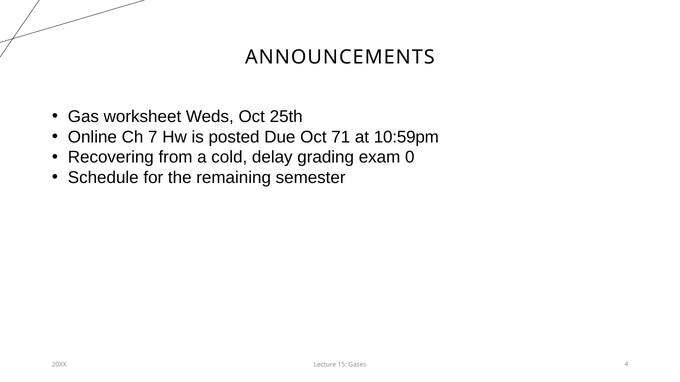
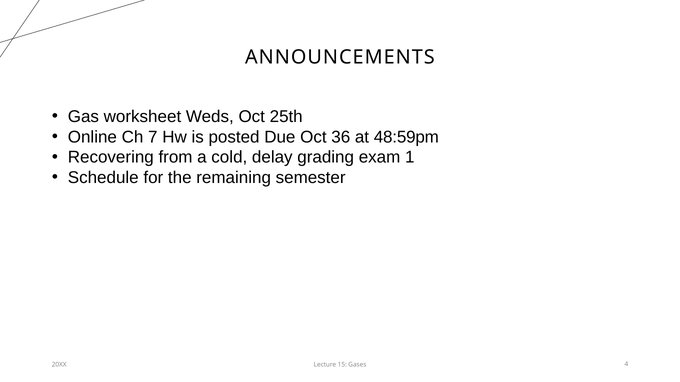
71: 71 -> 36 (341, 137)
10:59pm: 10:59pm -> 48:59pm (406, 137)
0: 0 -> 1 (410, 158)
